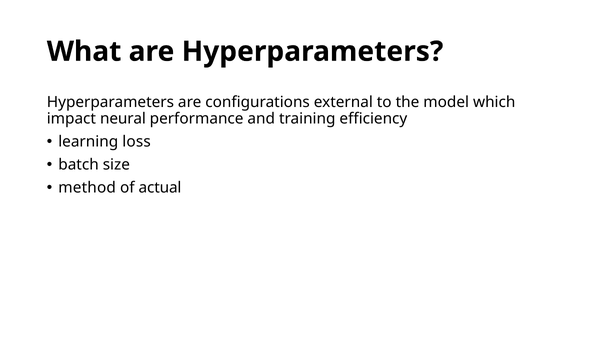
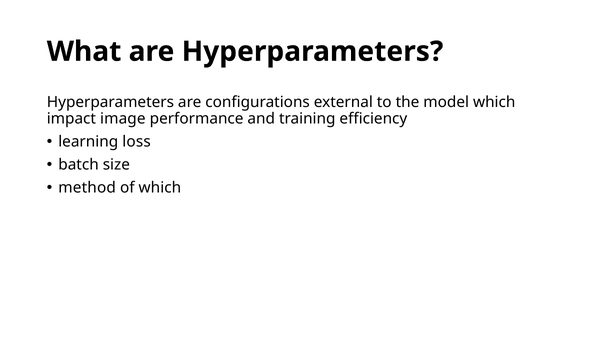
neural: neural -> image (123, 119)
of actual: actual -> which (160, 188)
